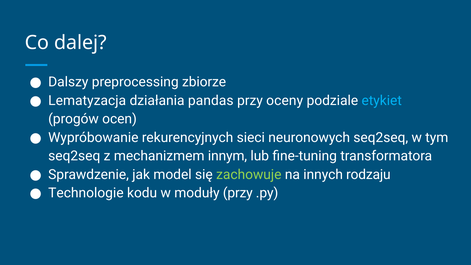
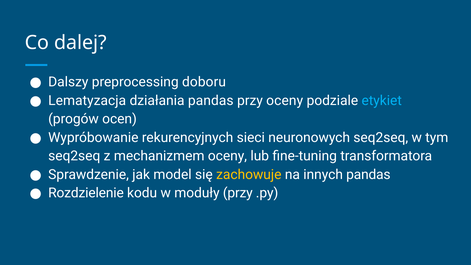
zbiorze: zbiorze -> doboru (204, 82)
mechanizmem innym: innym -> oceny (227, 156)
zachowuje colour: light green -> yellow (249, 175)
innych rodzaju: rodzaju -> pandas (368, 175)
Technologie: Technologie -> Rozdzielenie (86, 193)
